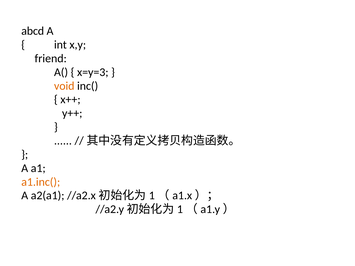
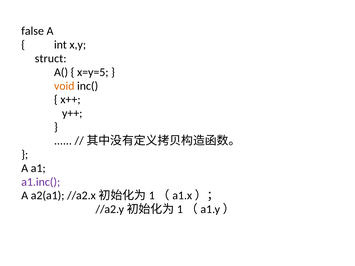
abcd: abcd -> false (33, 31)
friend: friend -> struct (51, 58)
x=y=3: x=y=3 -> x=y=5 (93, 72)
a1.inc( colour: orange -> purple (41, 182)
